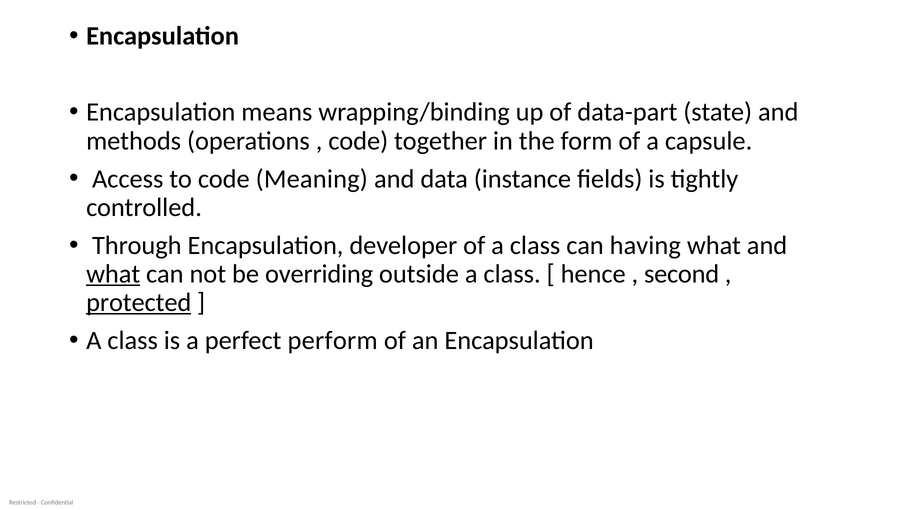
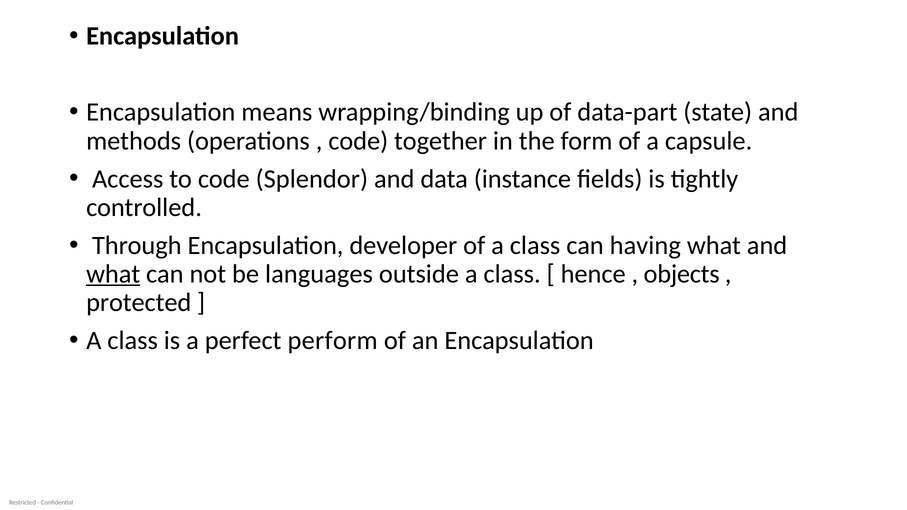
Meaning: Meaning -> Splendor (312, 179)
overriding: overriding -> languages (319, 274)
second: second -> objects (682, 274)
protected underline: present -> none (139, 303)
